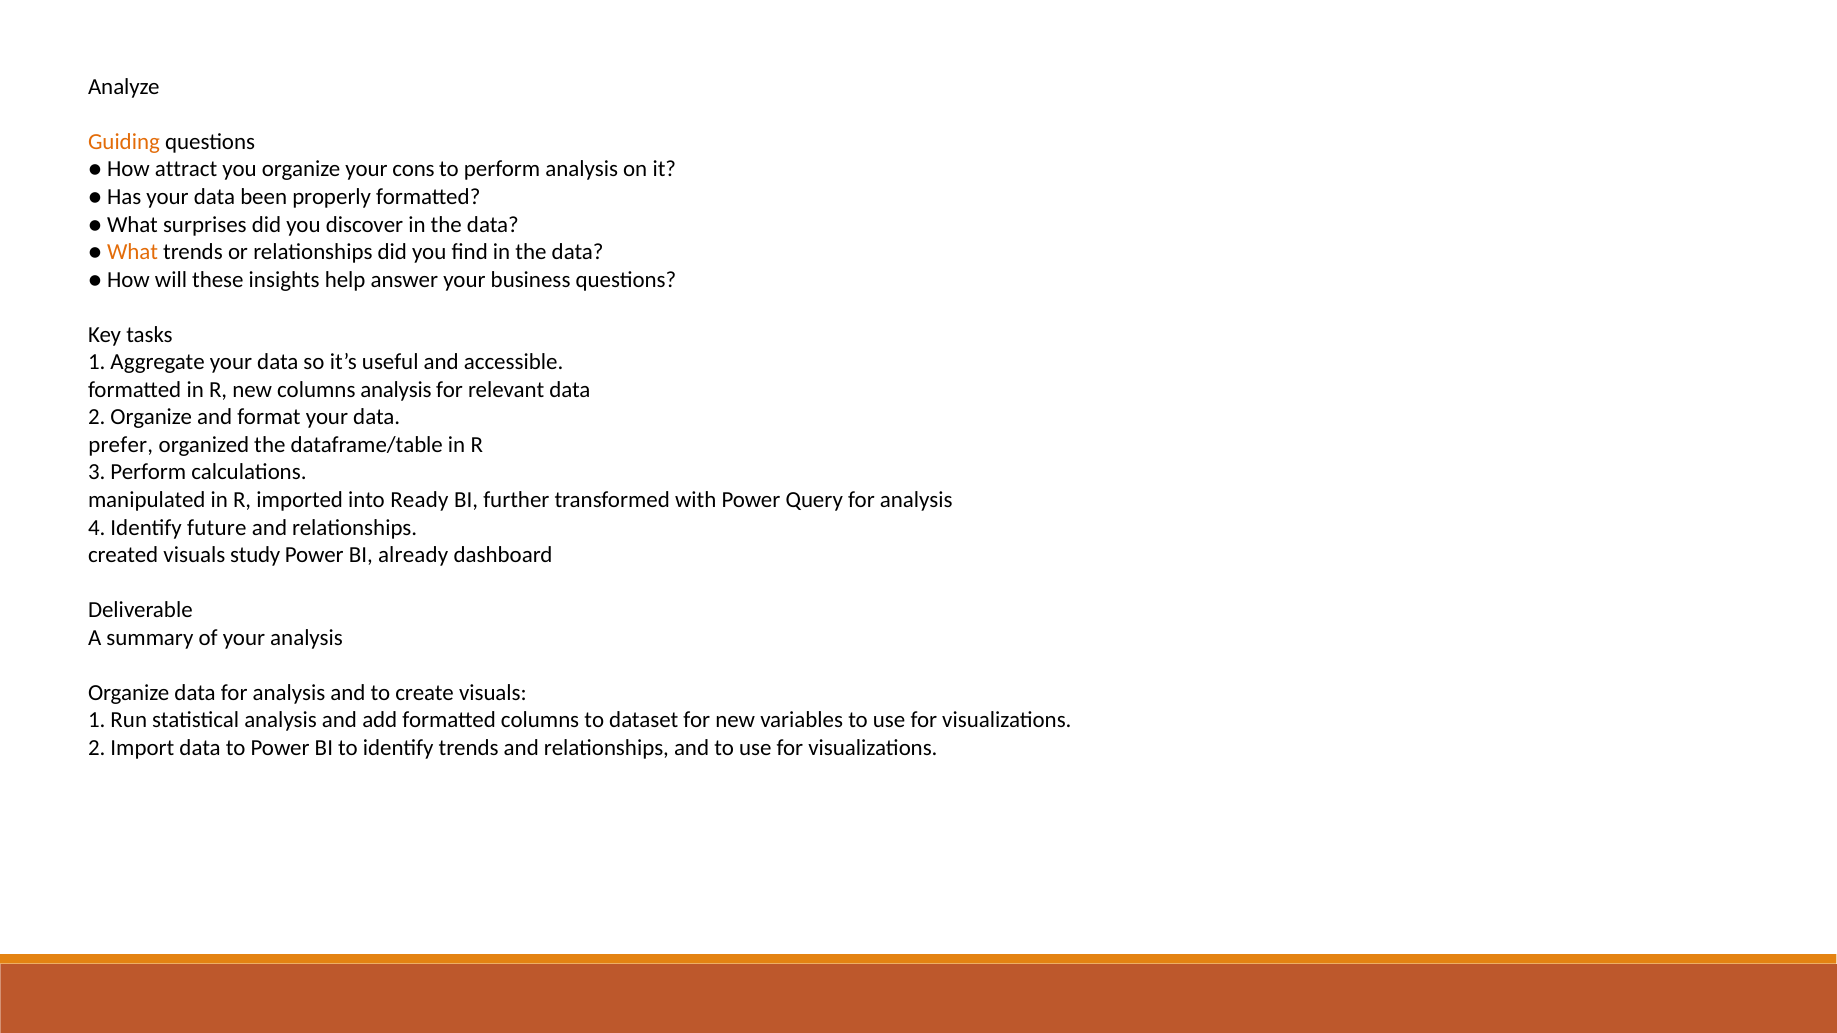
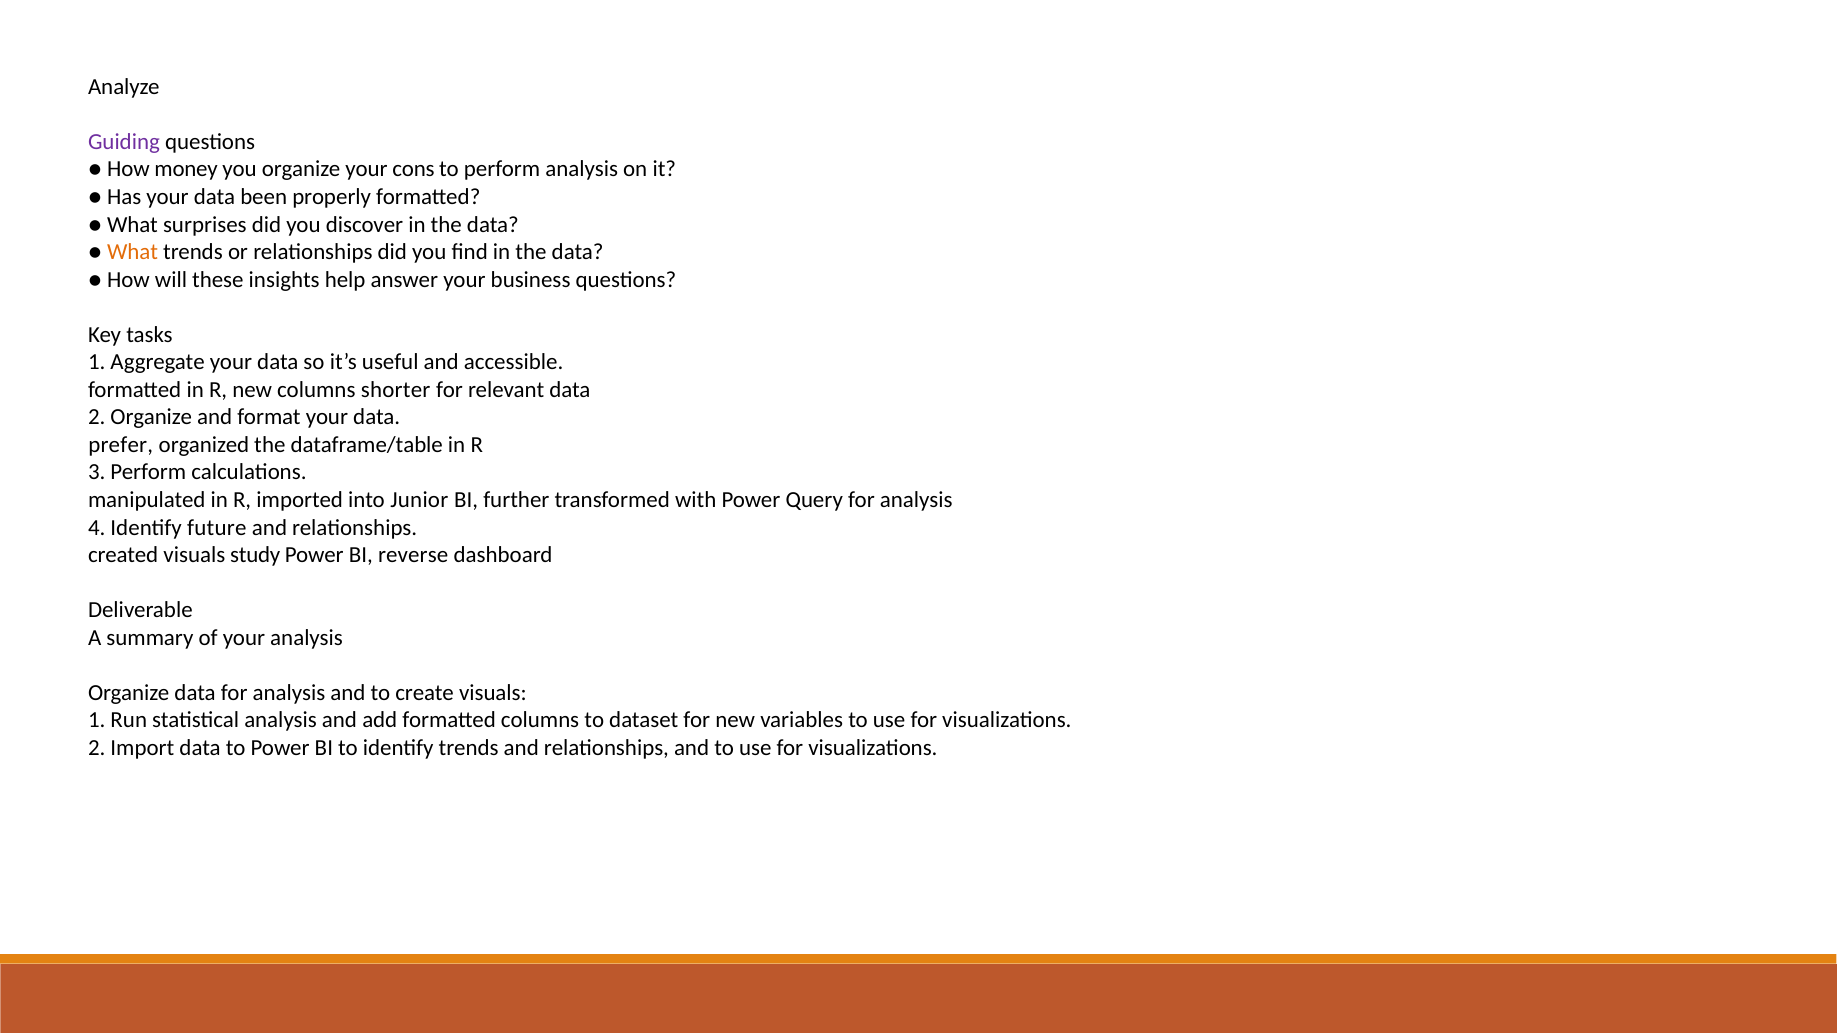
Guiding colour: orange -> purple (124, 142)
attract: attract -> money (186, 169)
columns analysis: analysis -> shorter (396, 390)
Ready: Ready -> Junior (419, 500)
already: already -> reverse (413, 555)
